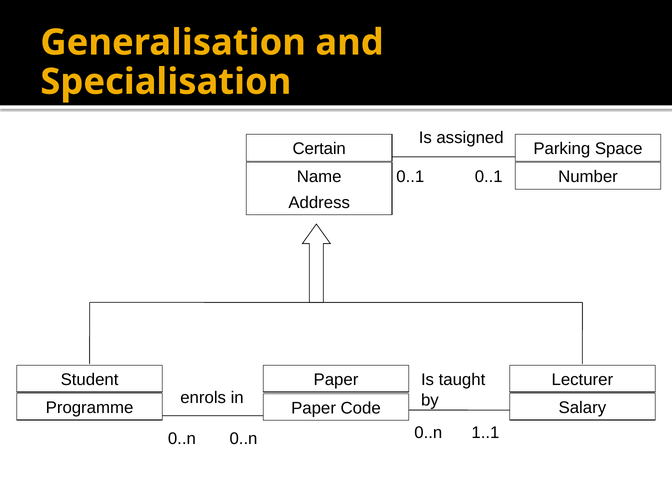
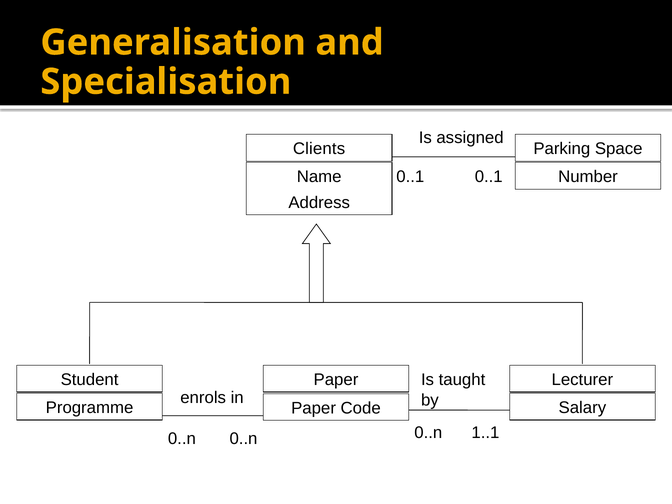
Certain: Certain -> Clients (319, 149)
